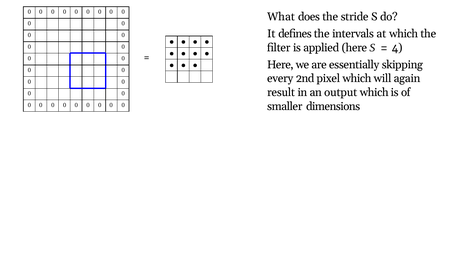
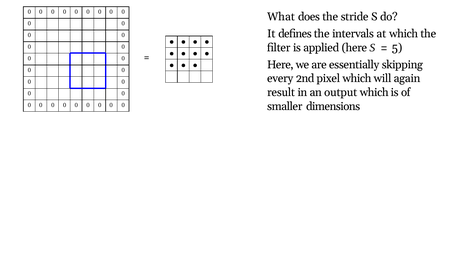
4: 4 -> 5 (397, 48)
